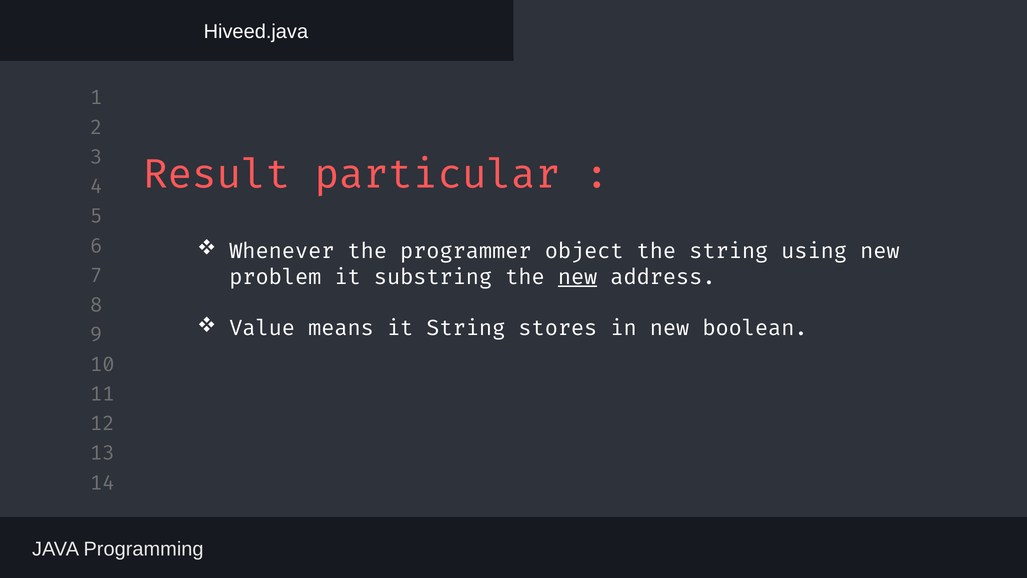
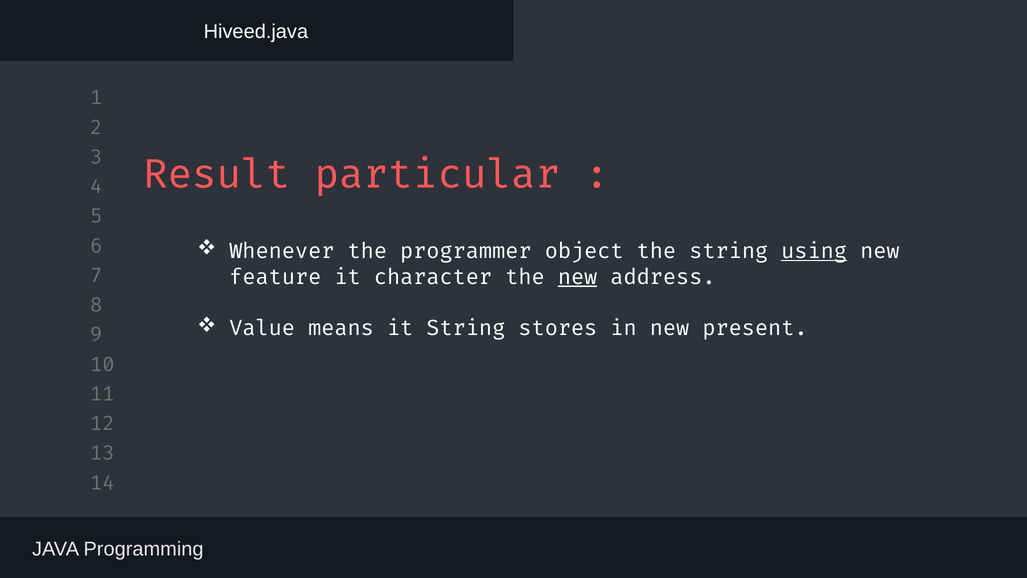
using underline: none -> present (814, 251)
problem: problem -> feature (275, 277)
substring: substring -> character (433, 277)
boolean: boolean -> present (755, 328)
